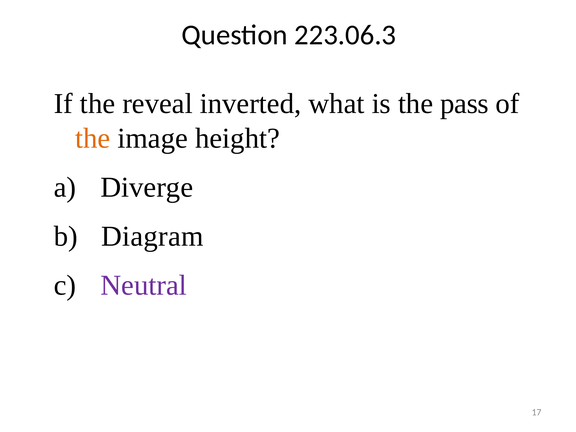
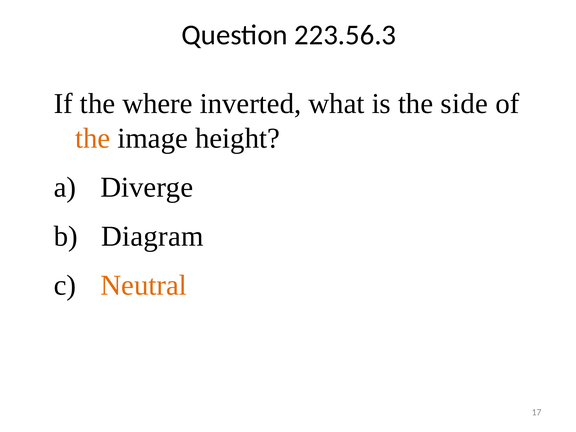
223.06.3: 223.06.3 -> 223.56.3 (345, 35)
reveal: reveal -> where (158, 104)
pass: pass -> side (464, 104)
Neutral colour: purple -> orange (144, 285)
